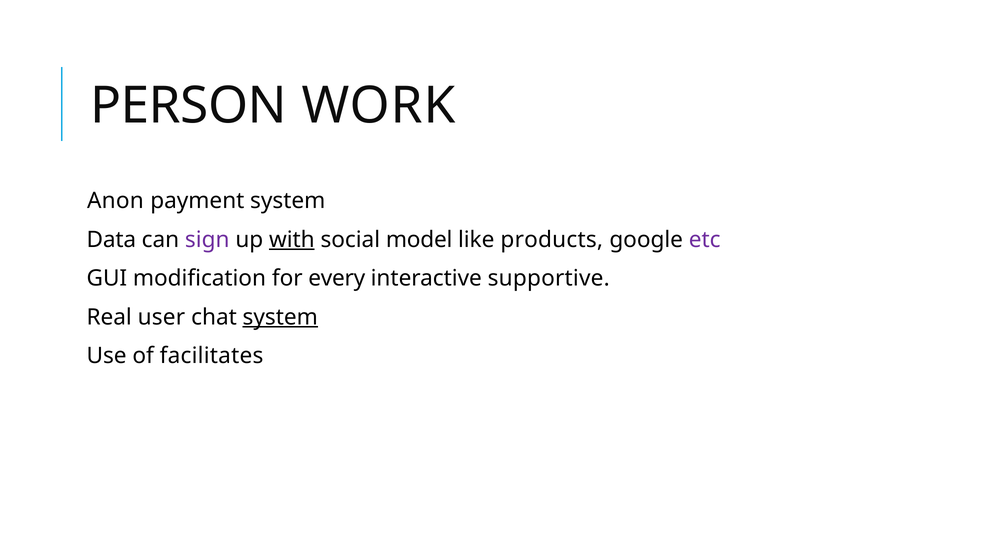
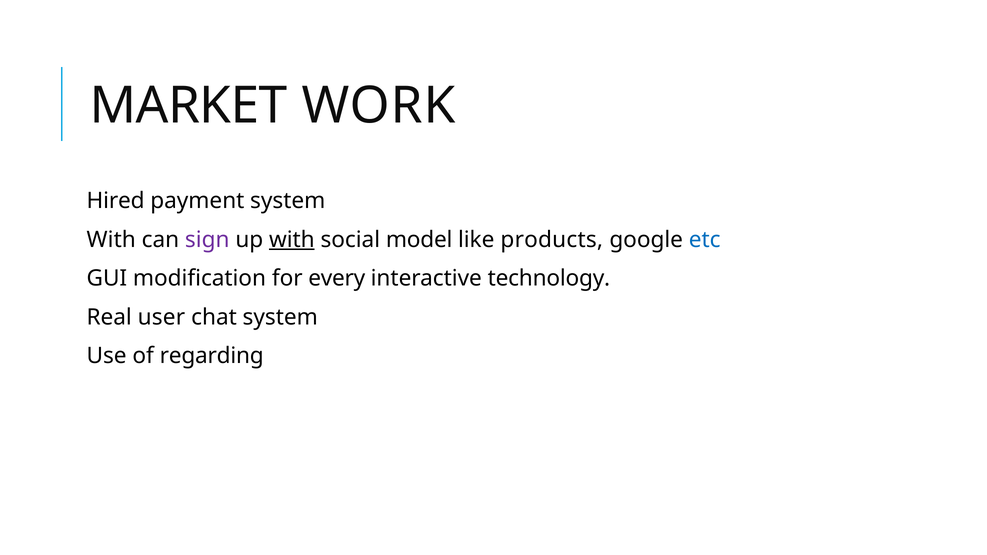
PERSON: PERSON -> MARKET (189, 106)
Anon: Anon -> Hired (116, 201)
Data: Data -> With (111, 240)
etc colour: purple -> blue (705, 240)
supportive: supportive -> technology (549, 278)
system underline: present -> none (280, 317)
facilitates: facilitates -> regarding (212, 356)
